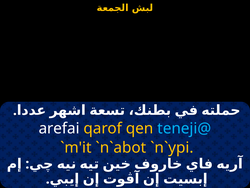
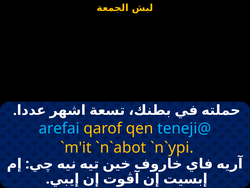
arefai colour: white -> light blue (59, 128)
